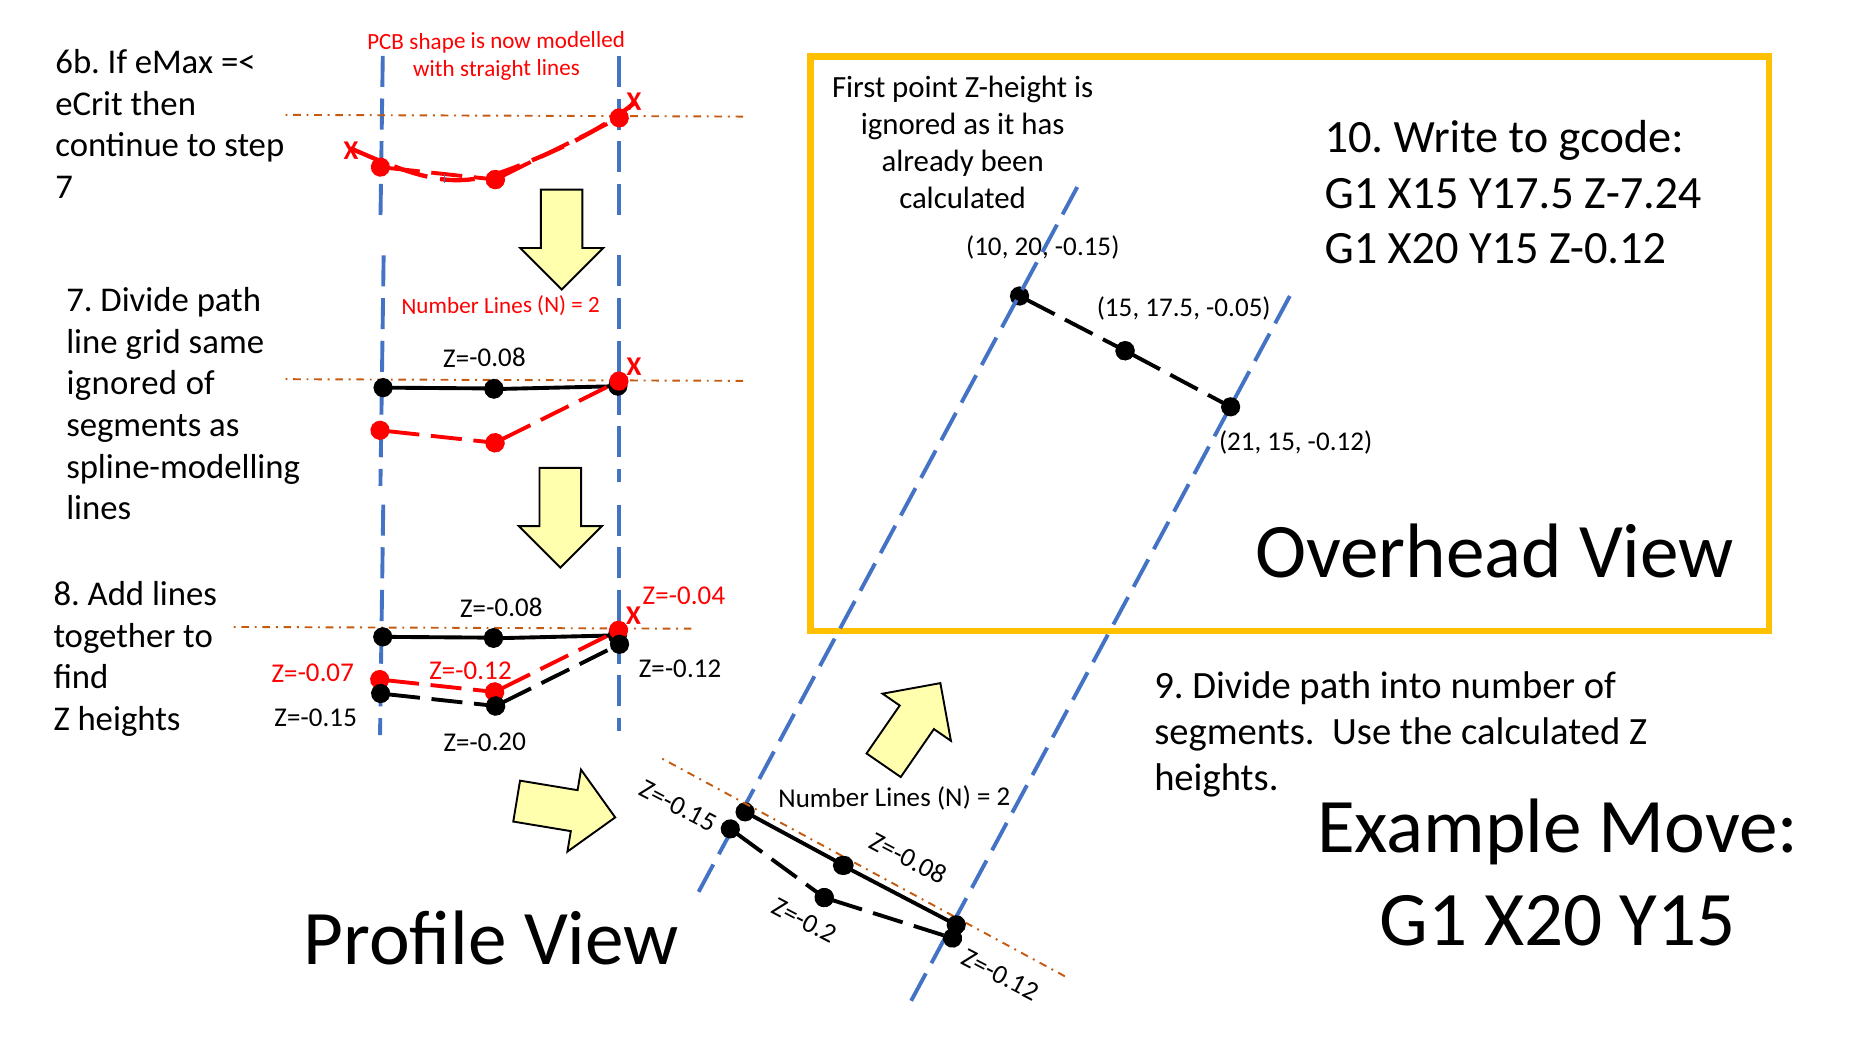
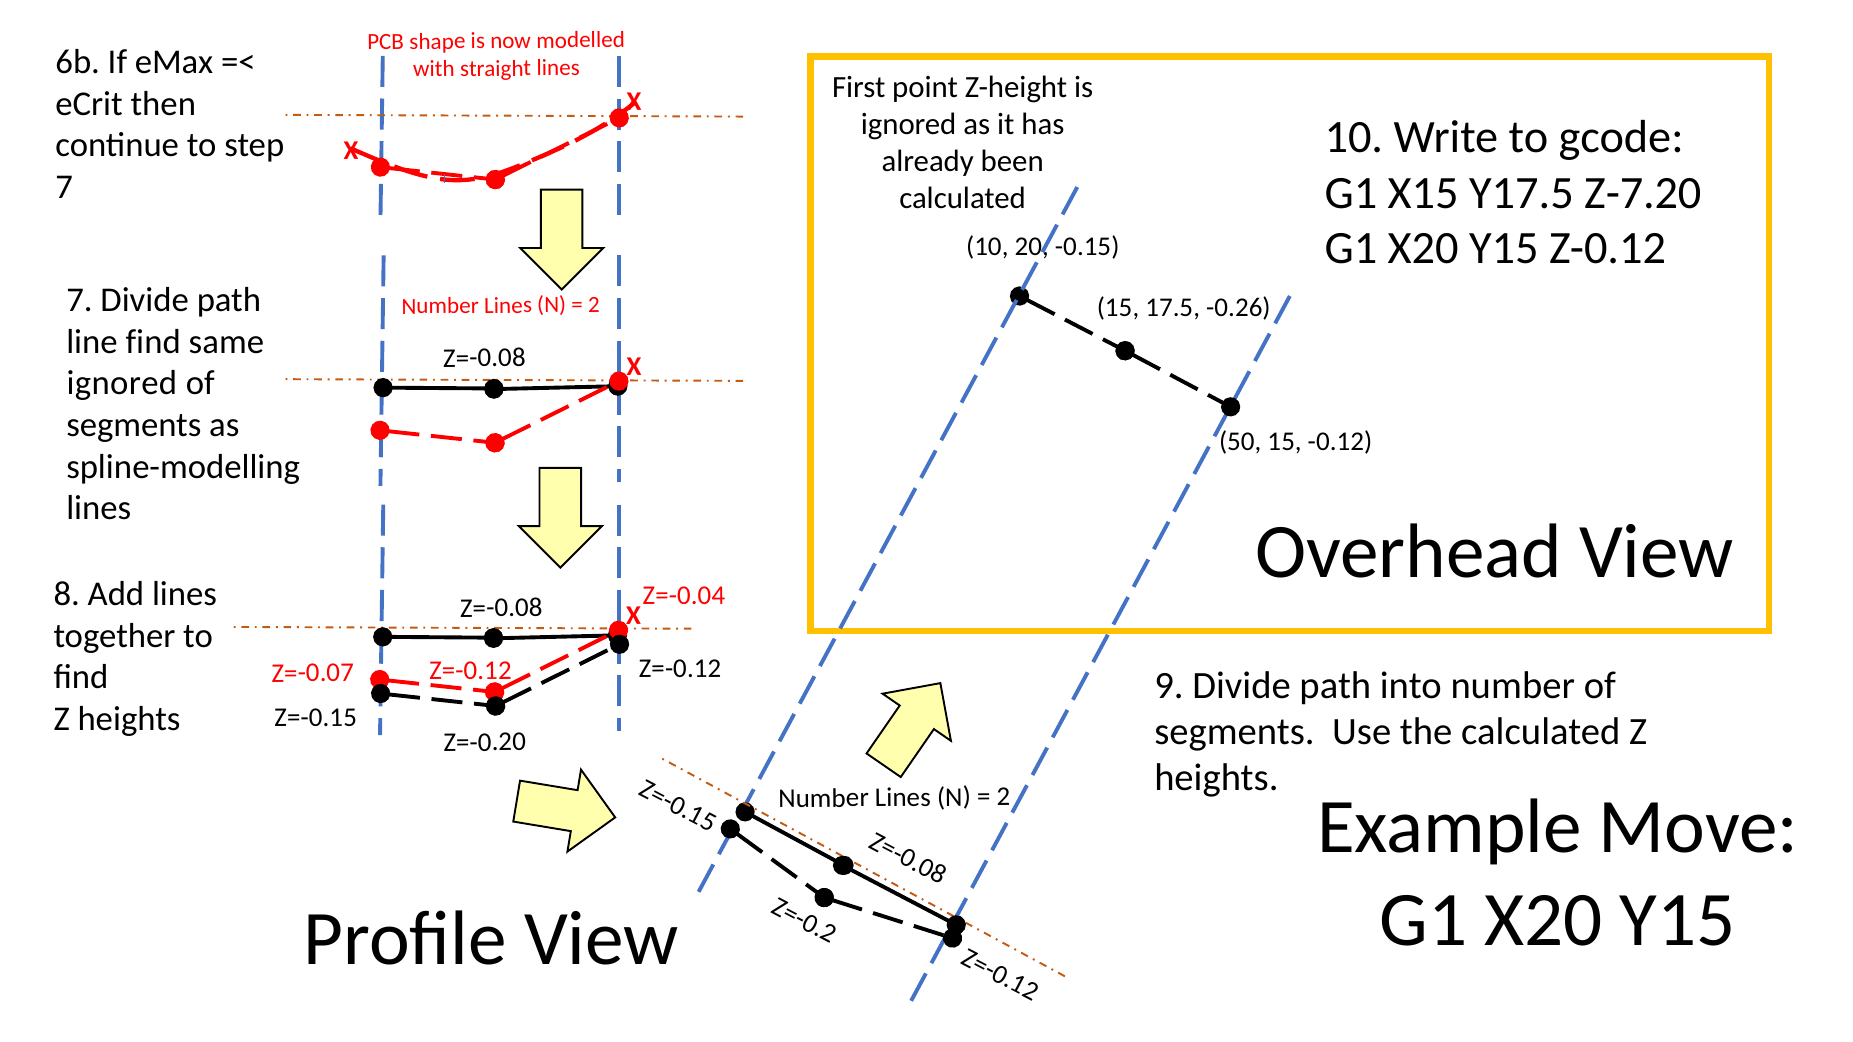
Z-7.24: Z-7.24 -> Z-7.20 (1643, 193)
-0.05: -0.05 -> -0.26 (1238, 307)
line grid: grid -> find (153, 342)
21: 21 -> 50 (1240, 442)
